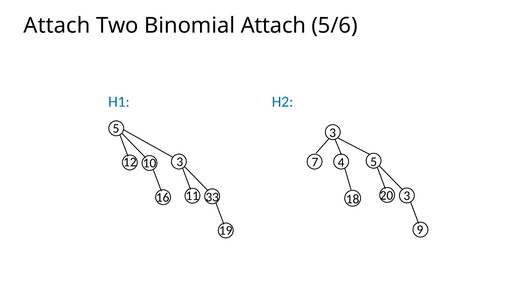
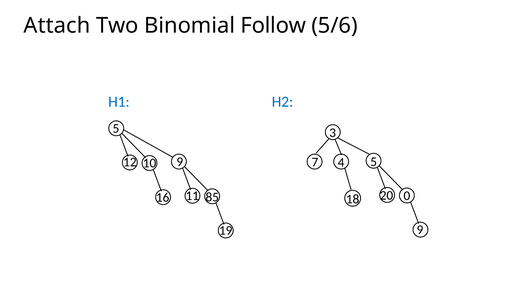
Binomial Attach: Attach -> Follow (273, 26)
10 3: 3 -> 9 (180, 162)
20 3: 3 -> 0 (407, 196)
33: 33 -> 85 (212, 197)
